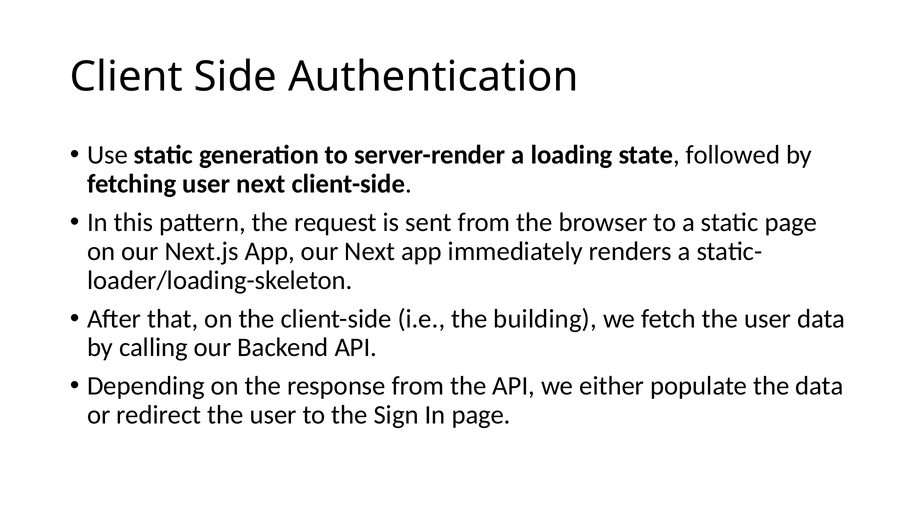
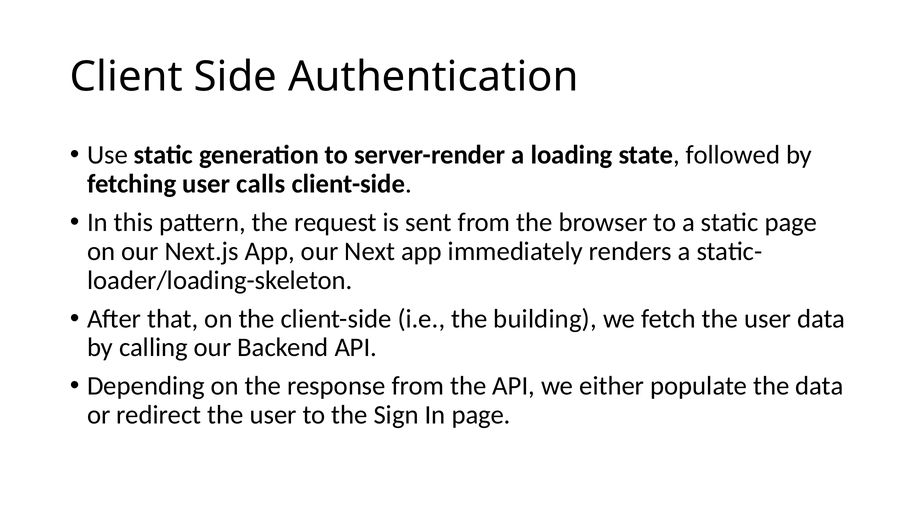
user next: next -> calls (261, 184)
